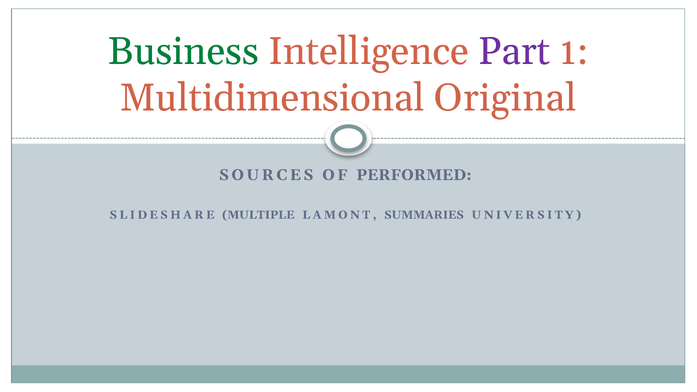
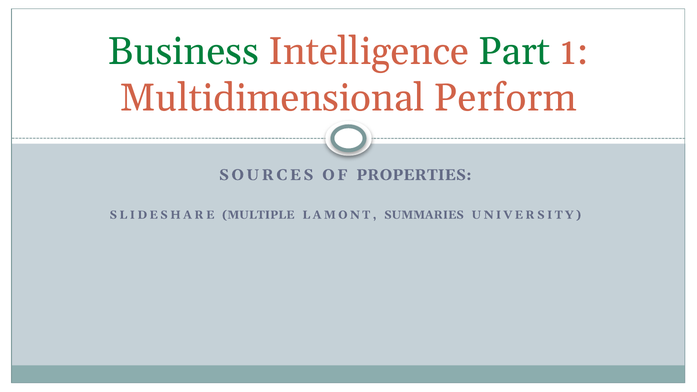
Part colour: purple -> green (514, 52)
Original: Original -> Perform (505, 98)
PERFORMED: PERFORMED -> PROPERTIES (414, 175)
